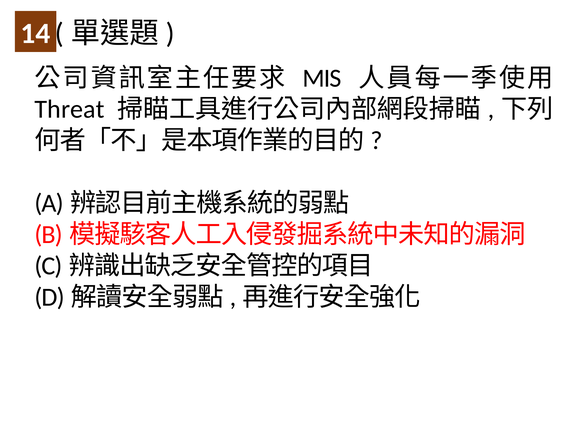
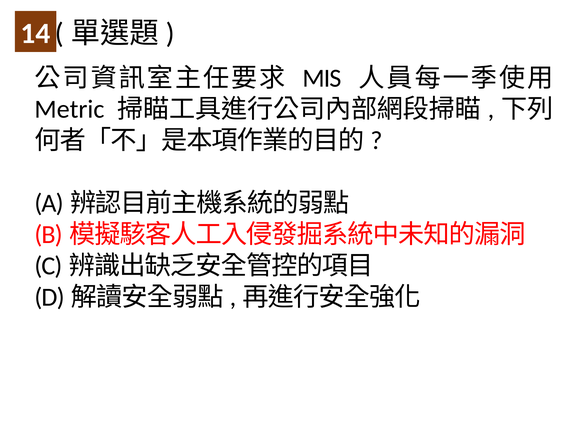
Threat: Threat -> Metric (70, 109)
